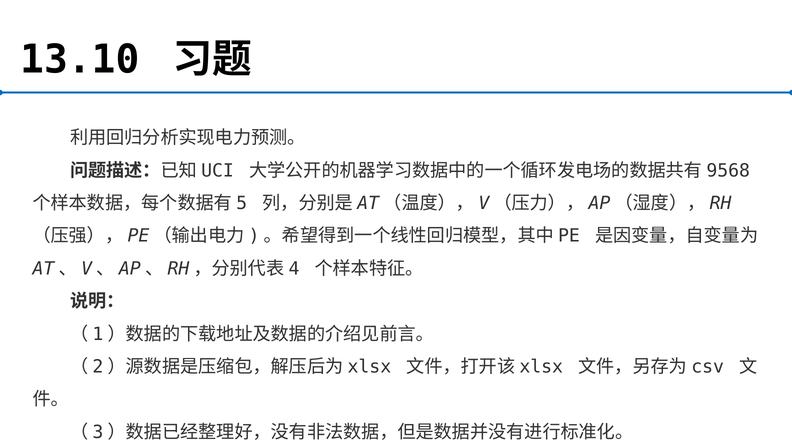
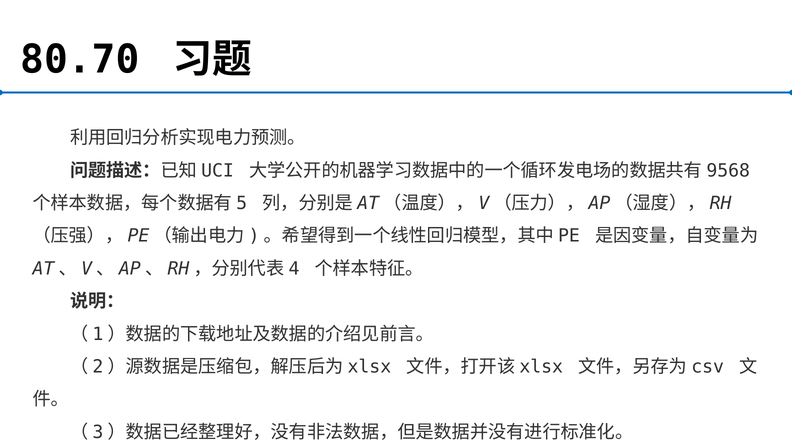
13.10: 13.10 -> 80.70 (80, 59)
